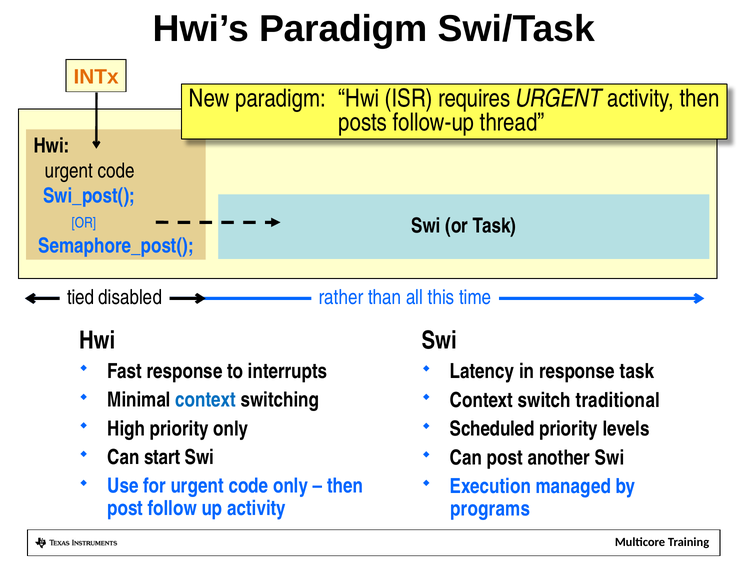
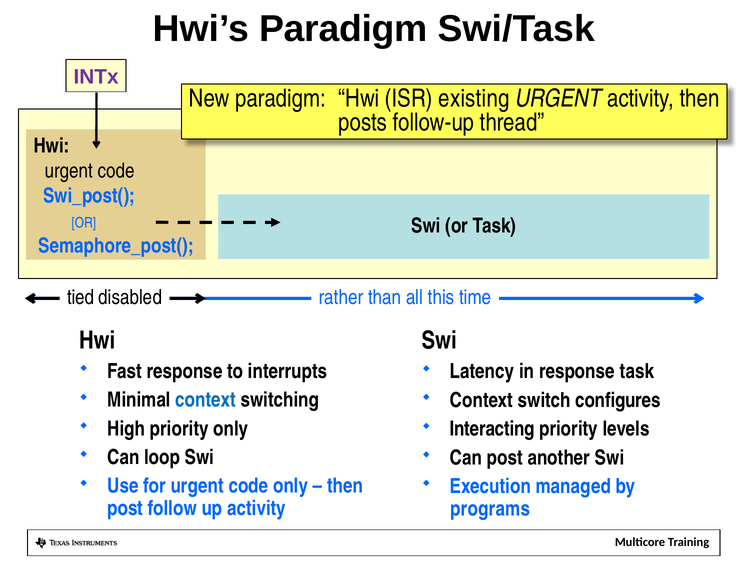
INTx colour: orange -> purple (96, 77)
requires: requires -> existing (474, 98)
traditional: traditional -> configures (618, 400)
Scheduled: Scheduled -> Interacting (492, 429)
start: start -> loop (162, 457)
